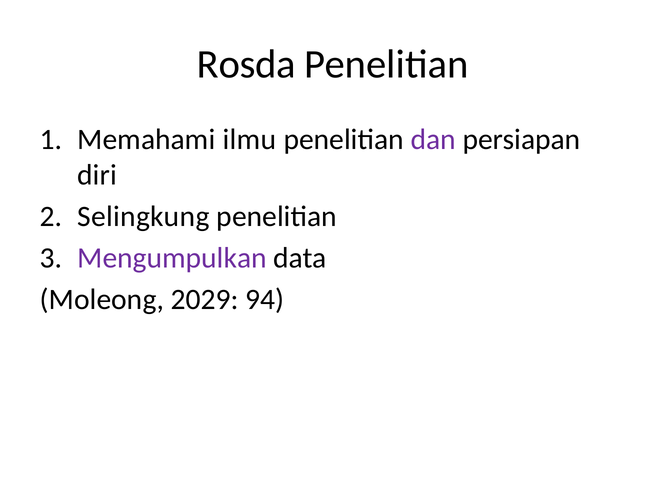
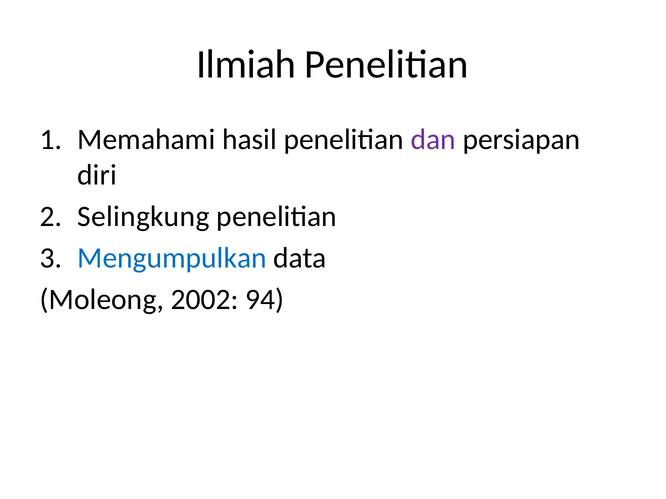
Rosda: Rosda -> Ilmiah (246, 64)
ilmu: ilmu -> hasil (249, 140)
Mengumpulkan colour: purple -> blue (172, 258)
2029: 2029 -> 2002 (205, 300)
